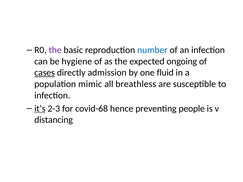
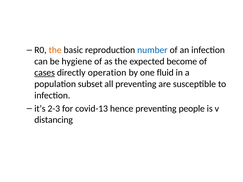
the colour: purple -> orange (55, 50)
ongoing: ongoing -> become (182, 61)
admission: admission -> operation (107, 73)
mimic: mimic -> subset (90, 84)
all breathless: breathless -> preventing (136, 84)
it’s underline: present -> none (40, 109)
covid-68: covid-68 -> covid-13 (92, 109)
